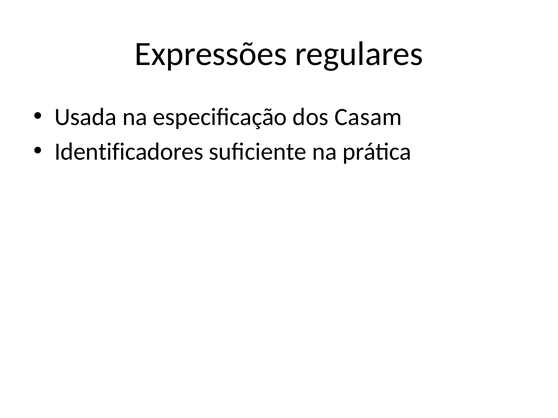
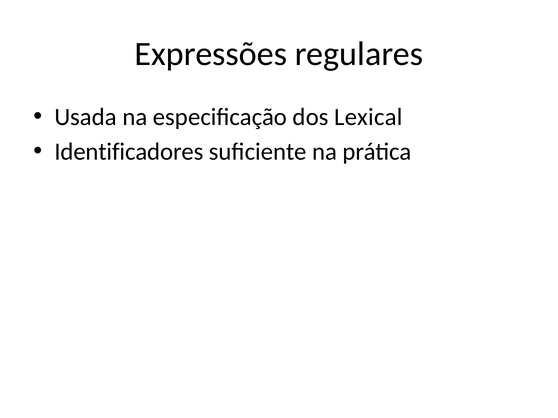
Casam: Casam -> Lexical (368, 117)
